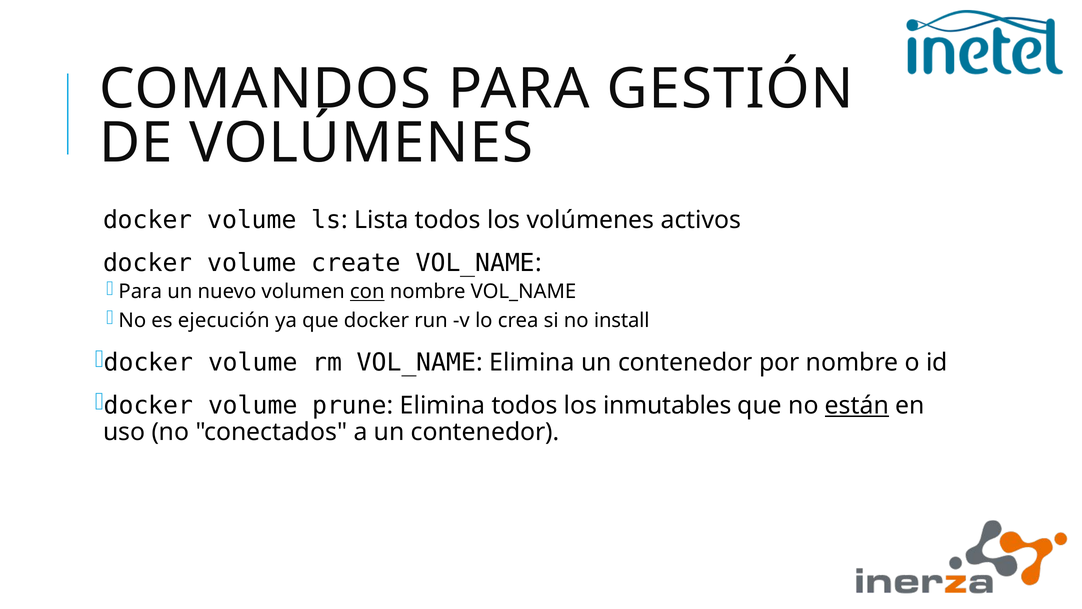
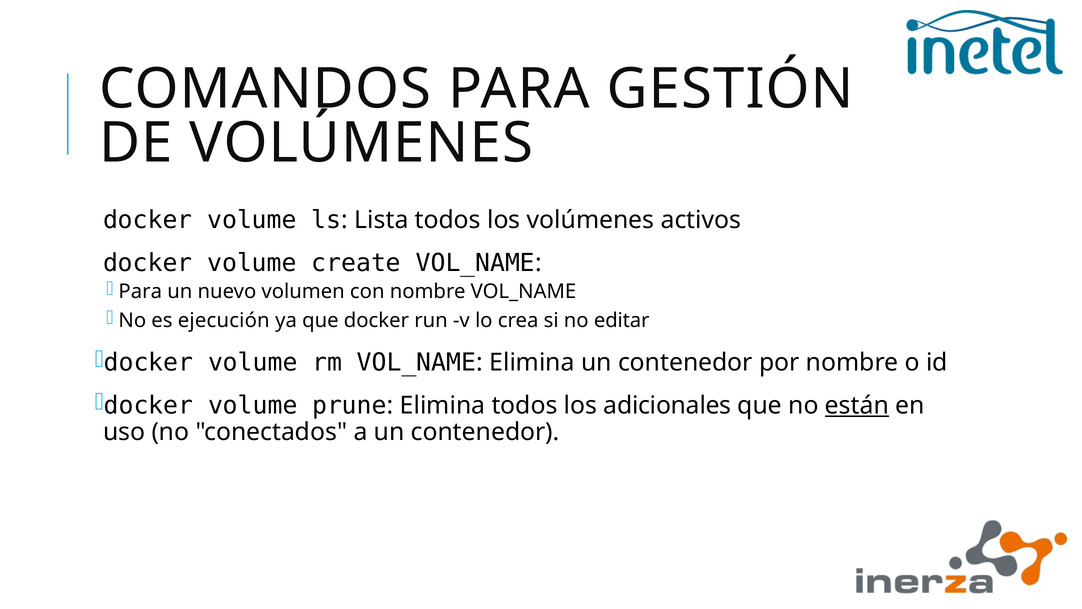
con underline: present -> none (367, 292)
install: install -> editar (622, 320)
inmutables: inmutables -> adicionales (667, 405)
